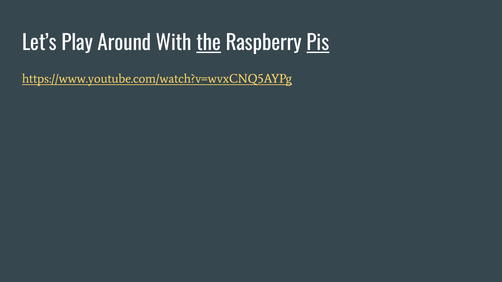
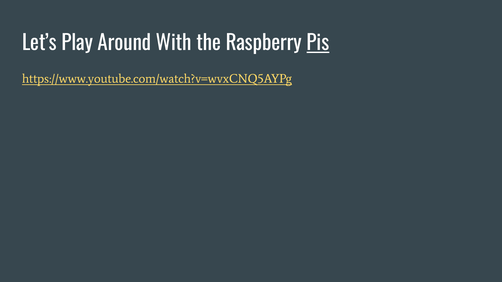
the underline: present -> none (209, 43)
